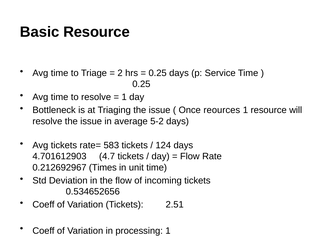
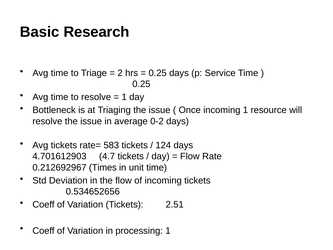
Basic Resource: Resource -> Research (97, 32)
Once reources: reources -> incoming (222, 110)
5-2: 5-2 -> 0-2 (157, 121)
